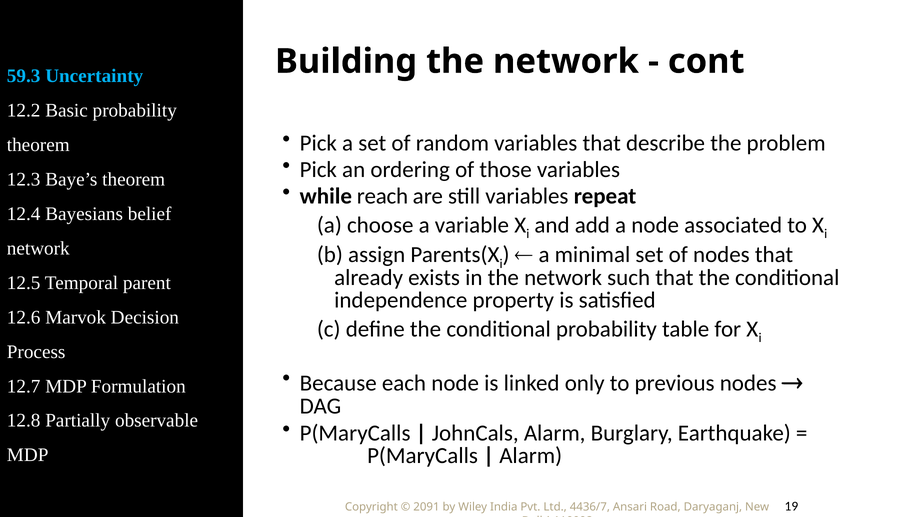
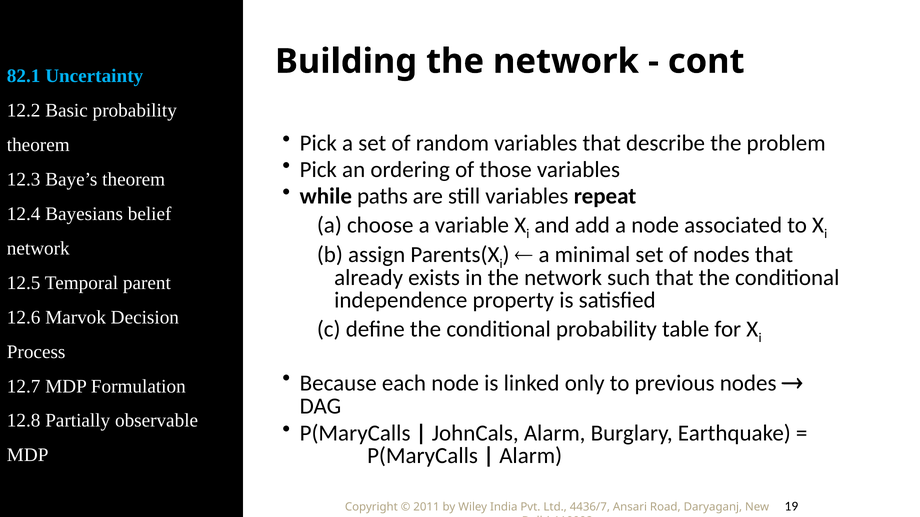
59.3: 59.3 -> 82.1 (24, 76)
reach: reach -> paths (382, 196)
2091: 2091 -> 2011 (426, 508)
